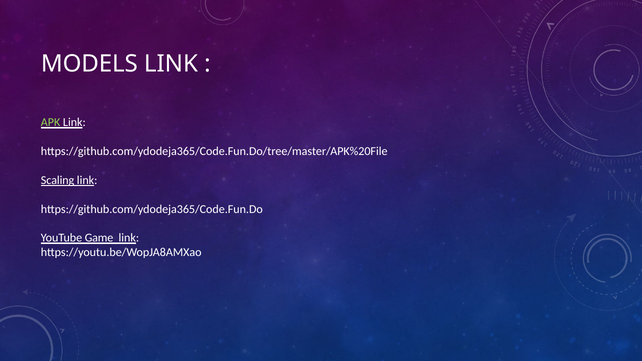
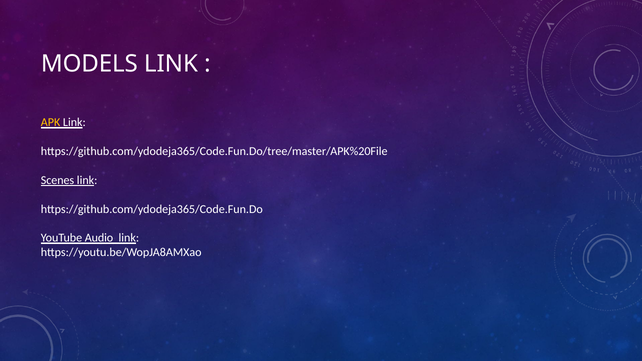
APK colour: light green -> yellow (51, 122)
Scaling: Scaling -> Scenes (58, 180)
Game: Game -> Audio (99, 238)
